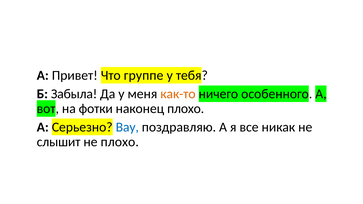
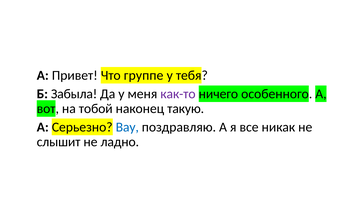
как-то colour: orange -> purple (178, 94)
фотки: фотки -> тобой (96, 109)
наконец плохо: плохо -> такую (186, 109)
не плохо: плохо -> ладно (120, 142)
